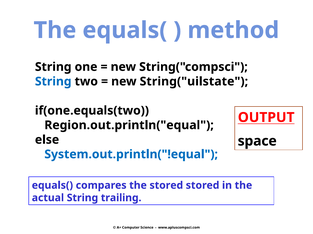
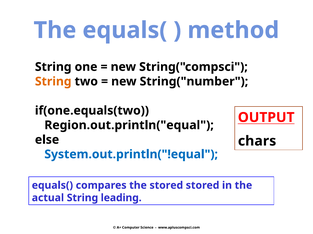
String colour: blue -> orange (53, 82)
String("uilstate: String("uilstate -> String("number (194, 82)
space: space -> chars (257, 141)
trailing: trailing -> leading (121, 198)
